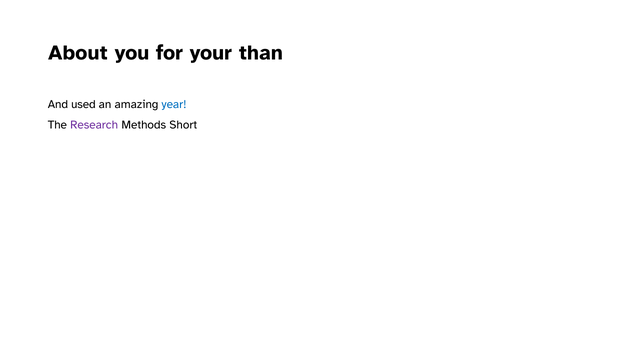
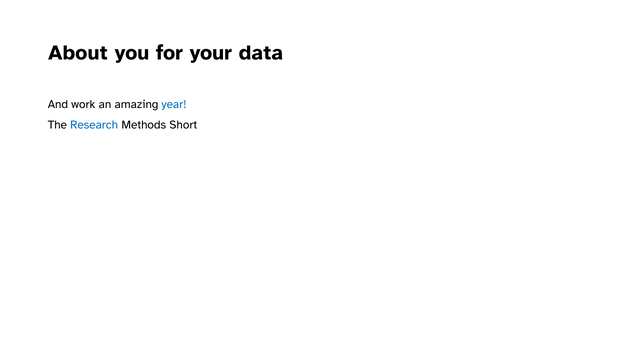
than: than -> data (261, 53)
used: used -> work (83, 104)
Research colour: purple -> blue (94, 125)
